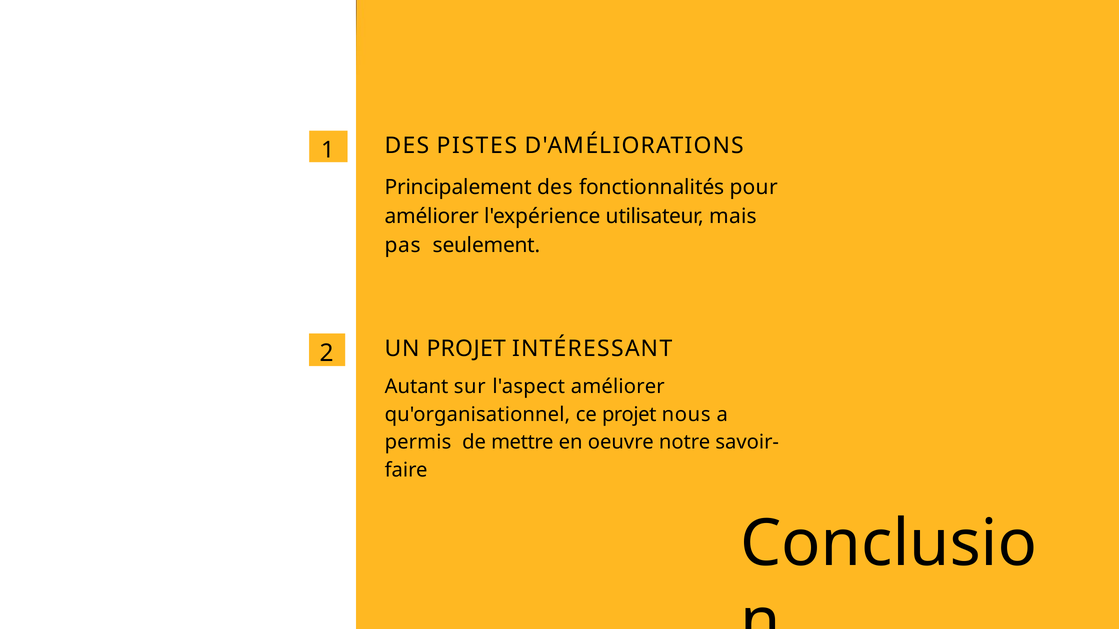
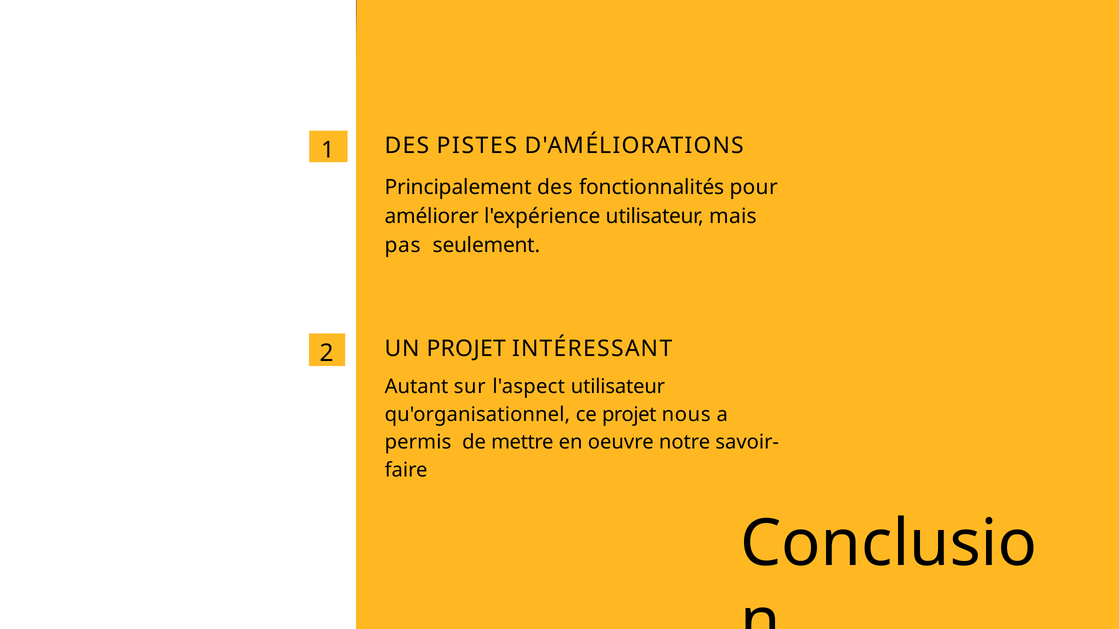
l'aspect améliorer: améliorer -> utilisateur (618, 387)
